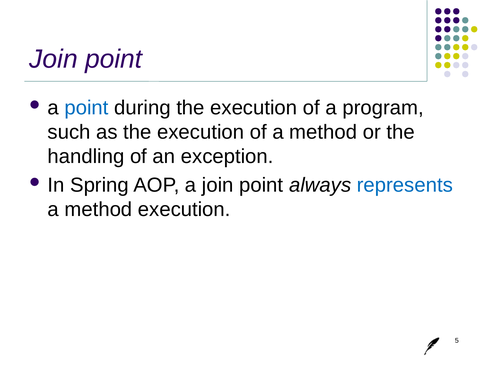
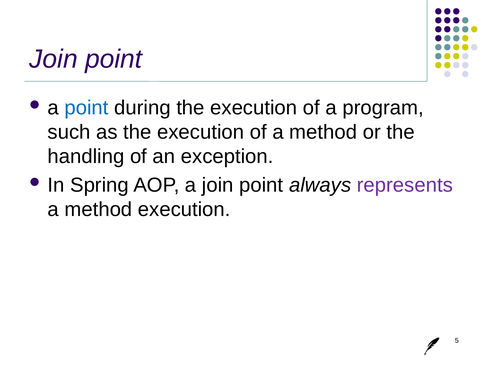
represents colour: blue -> purple (405, 185)
